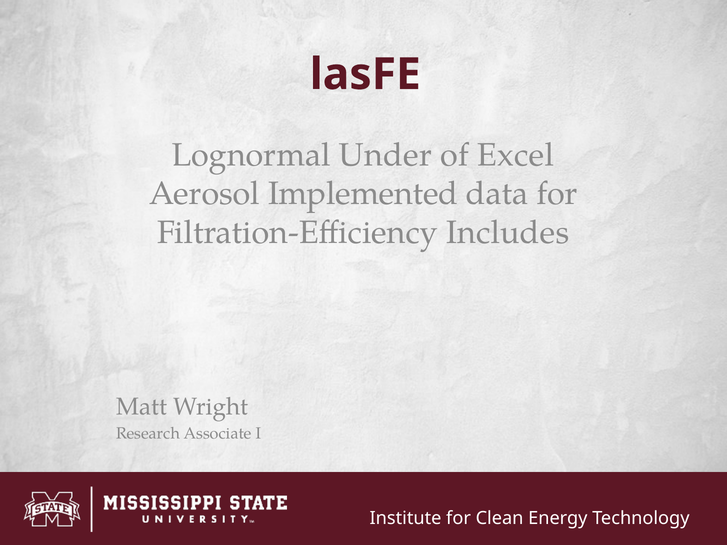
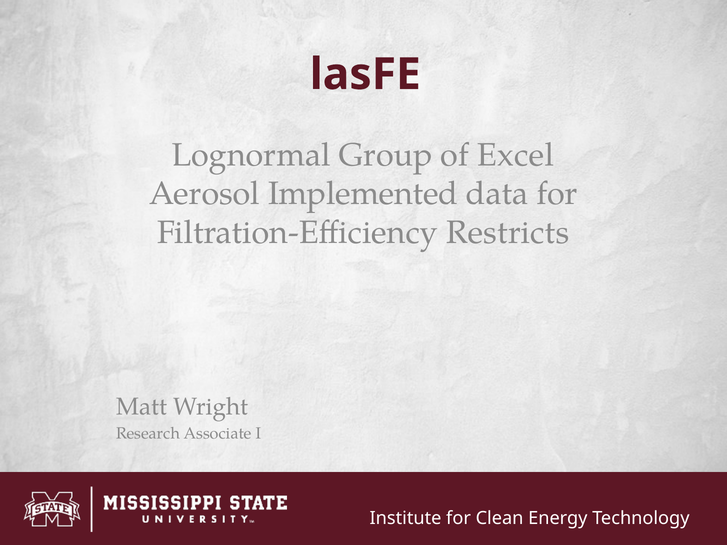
Under: Under -> Group (386, 155)
Includes: Includes -> Restricts (508, 233)
